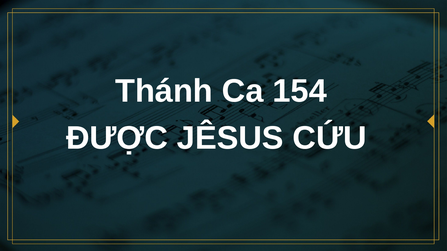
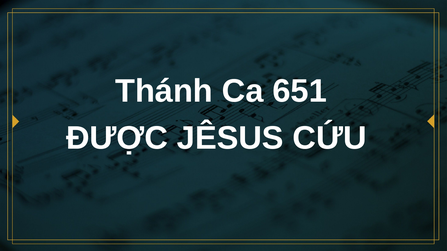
154: 154 -> 651 (300, 91)
